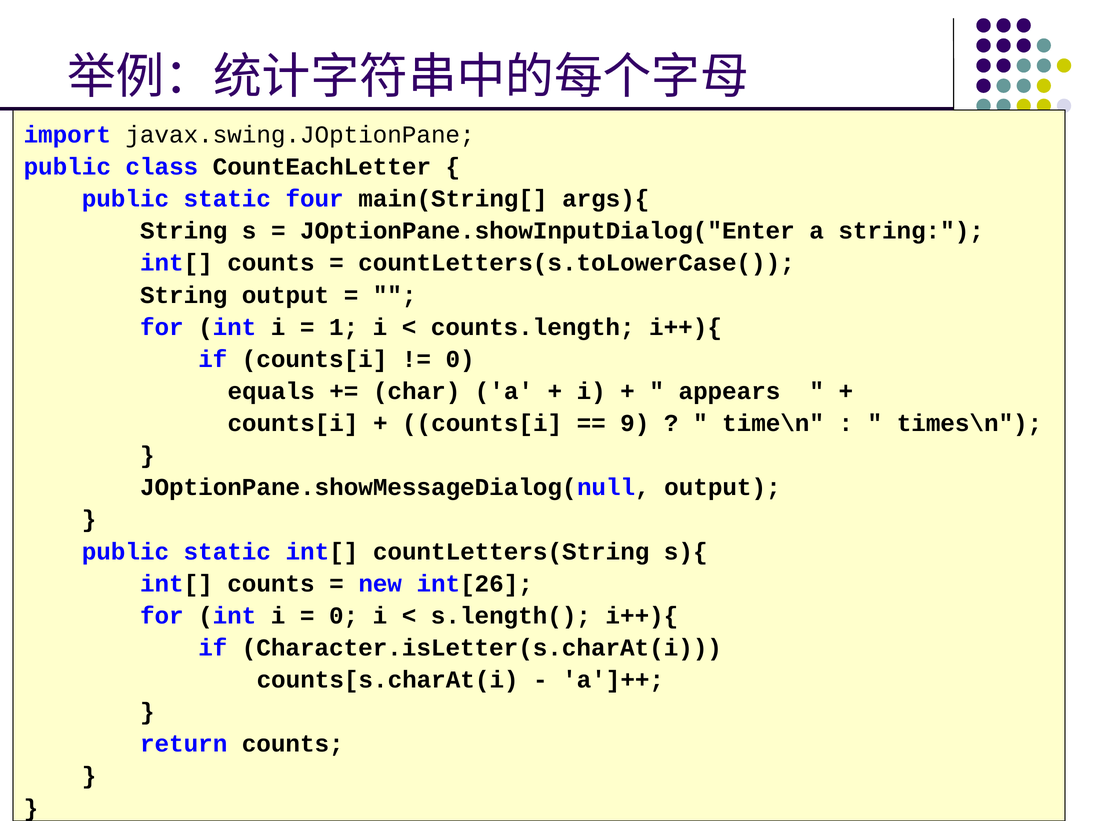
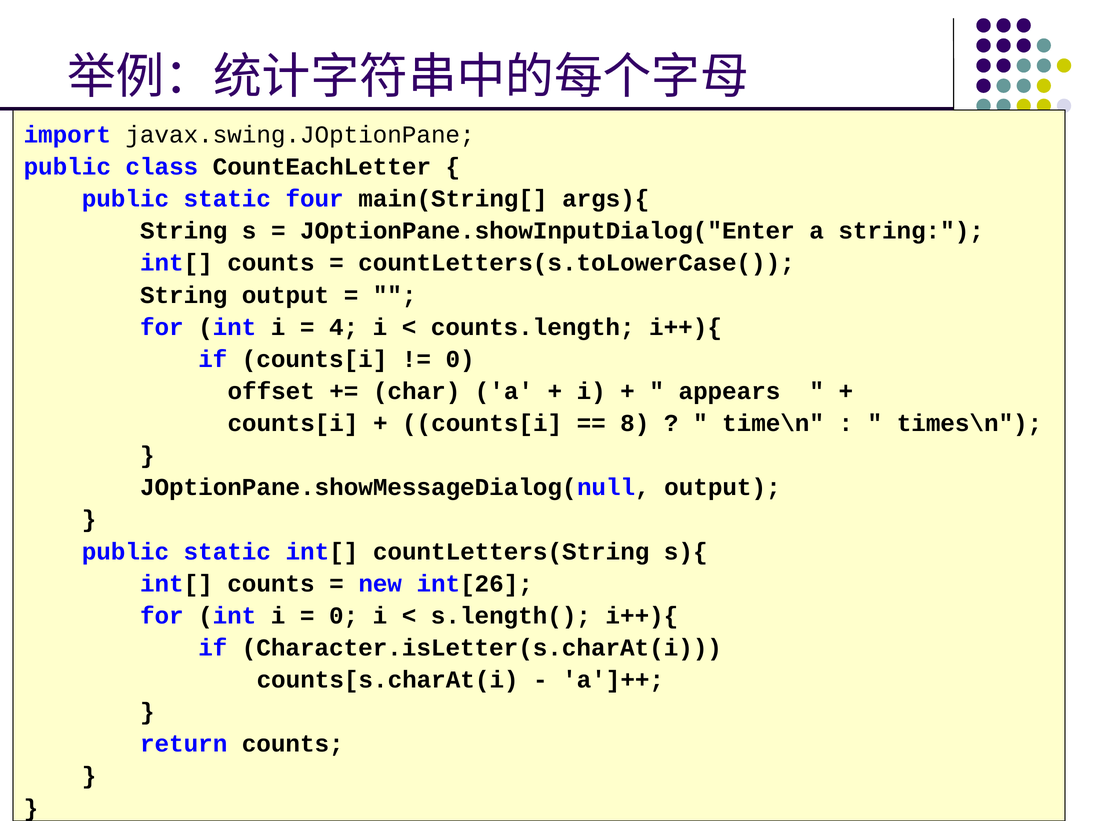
1: 1 -> 4 (344, 327)
equals: equals -> offset (271, 391)
9: 9 -> 8 (635, 423)
